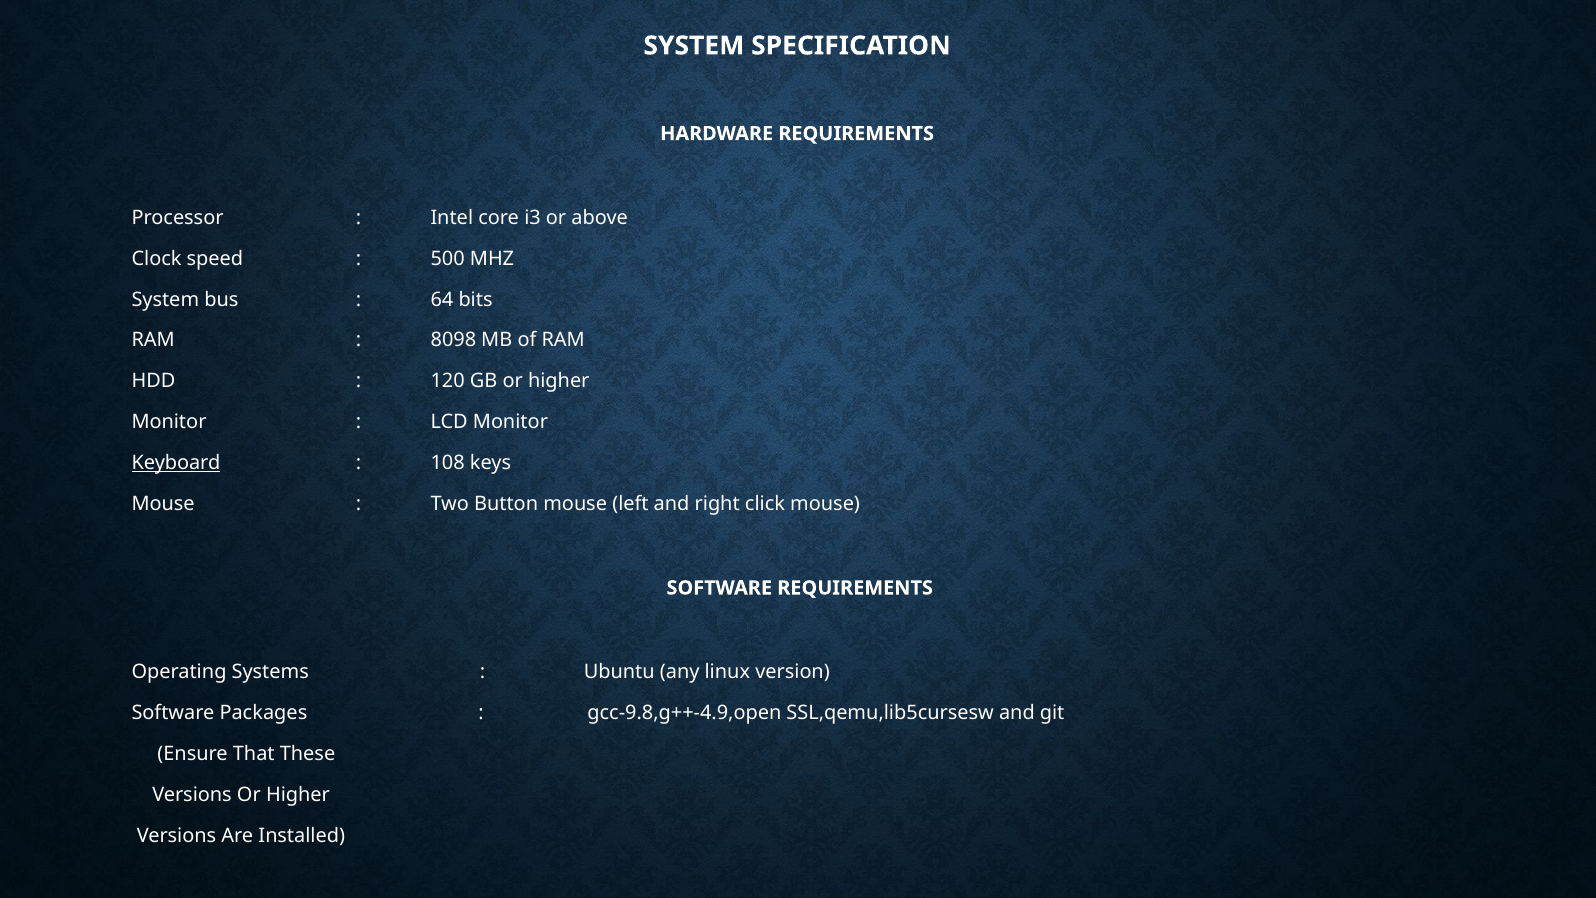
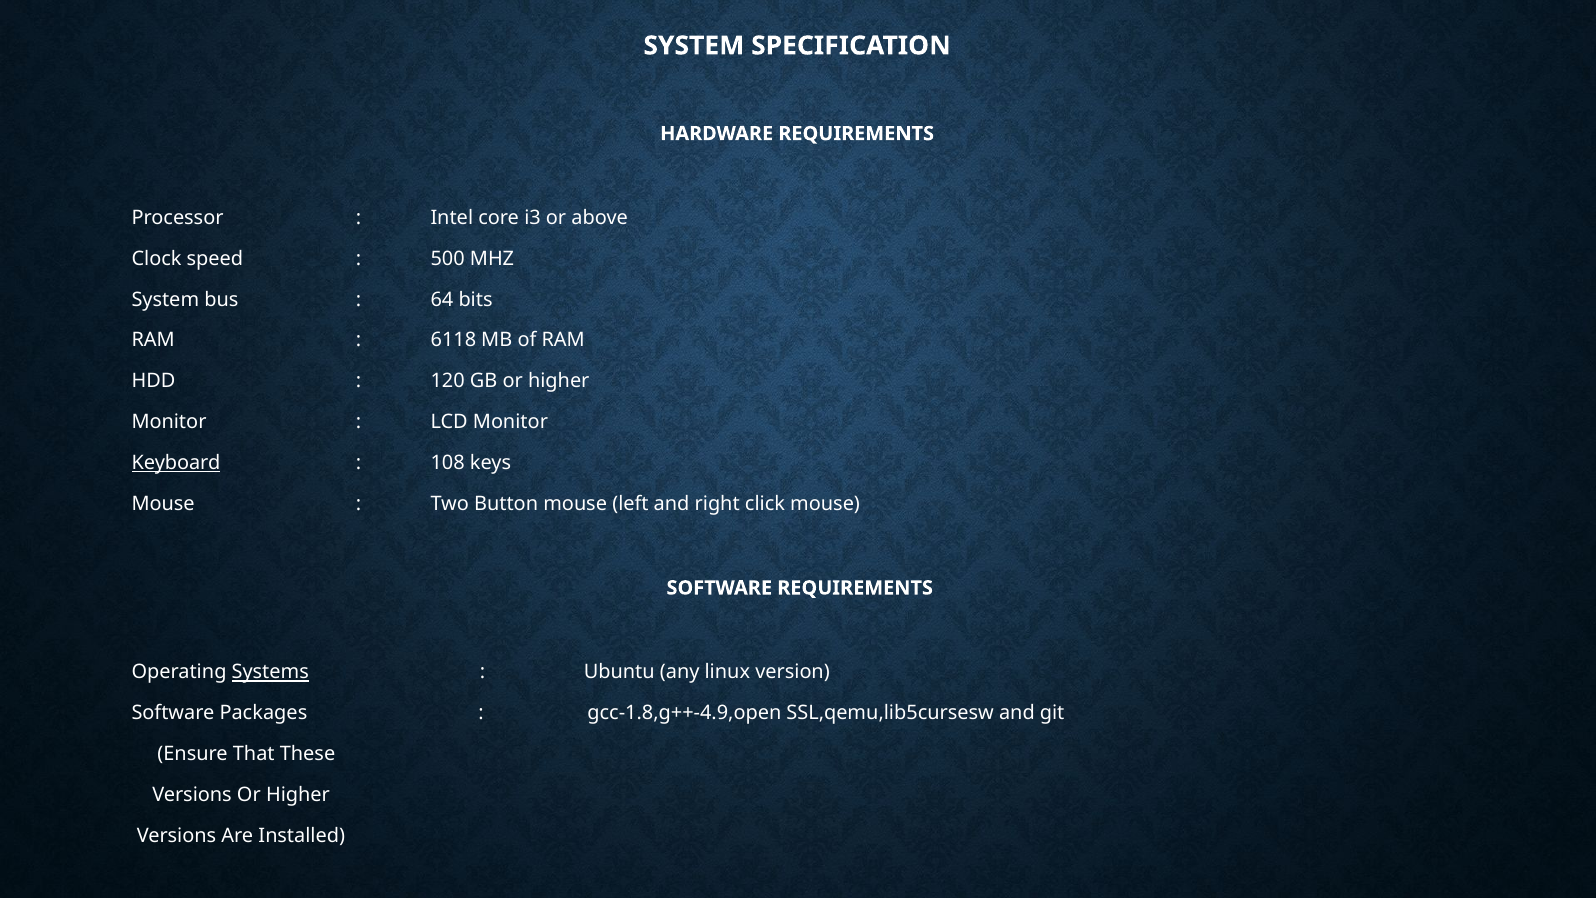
8098: 8098 -> 6118 (453, 340)
Systems underline: none -> present (270, 672)
gcc-9.8,g++-4.9,open: gcc-9.8,g++-4.9,open -> gcc-1.8,g++-4.9,open (684, 713)
